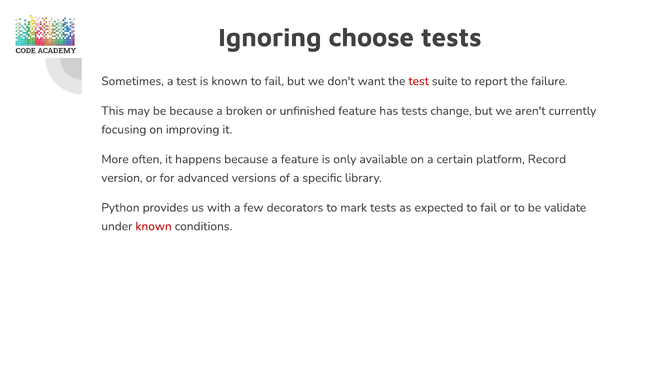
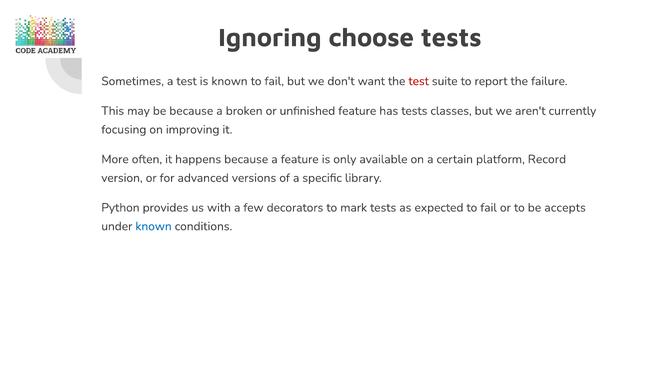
change: change -> classes (451, 111)
validate: validate -> accepts (565, 208)
known colour: red -> blue (154, 227)
